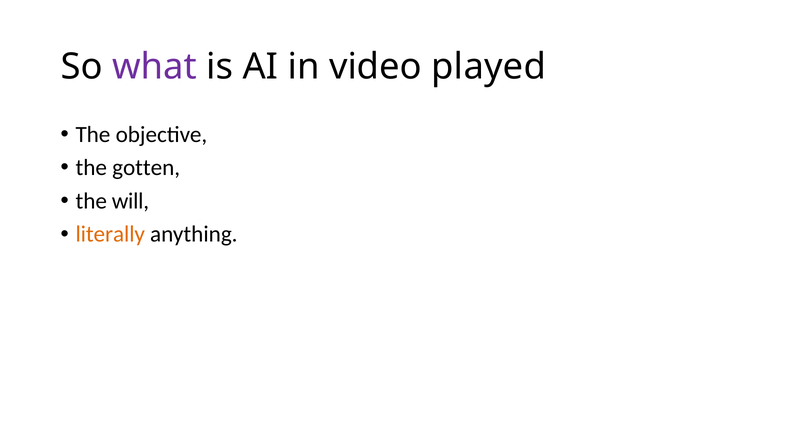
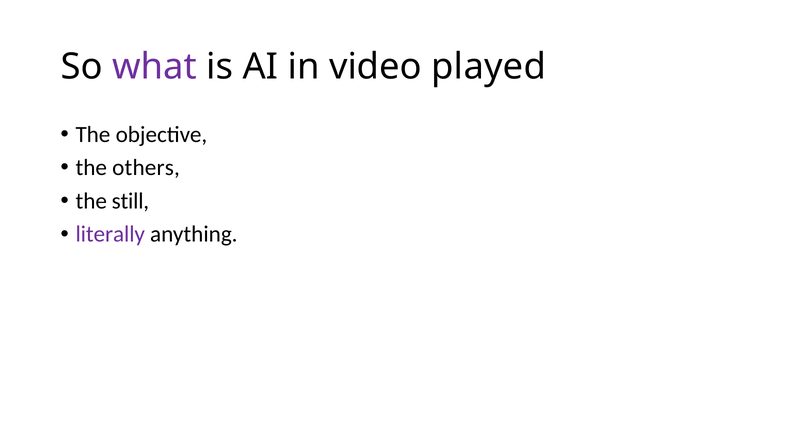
gotten: gotten -> others (146, 168)
will: will -> still (130, 201)
literally colour: orange -> purple (110, 234)
